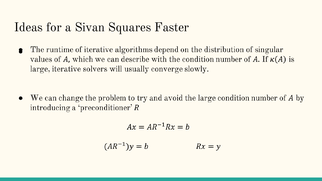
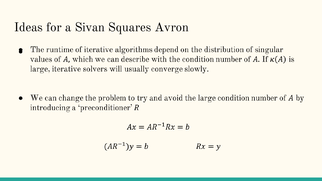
Faster: Faster -> Avron (172, 27)
